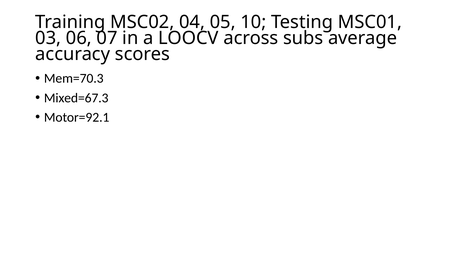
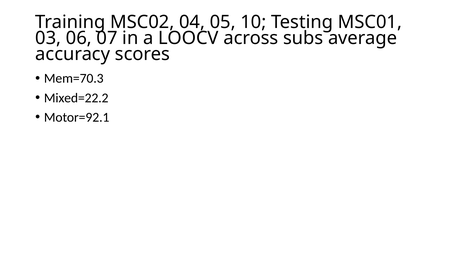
Mixed=67.3: Mixed=67.3 -> Mixed=22.2 (76, 98)
